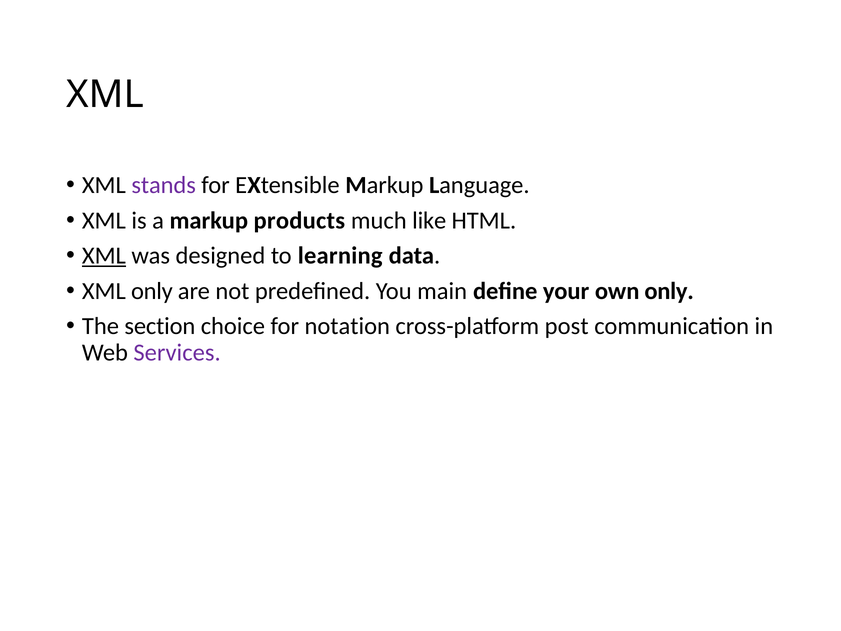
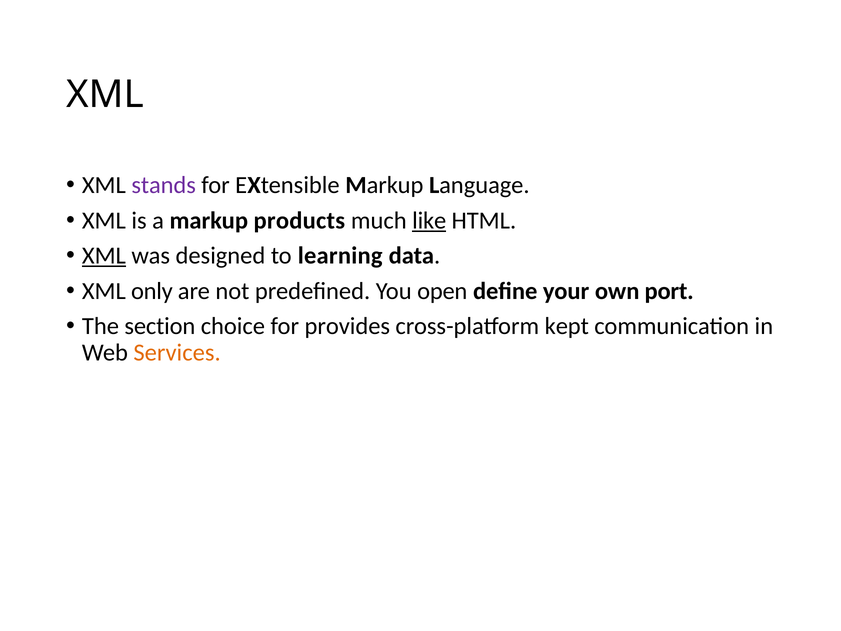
like underline: none -> present (429, 220)
main: main -> open (442, 291)
own only: only -> port (669, 291)
notation: notation -> provides (347, 326)
post: post -> kept (567, 326)
Services colour: purple -> orange (177, 353)
